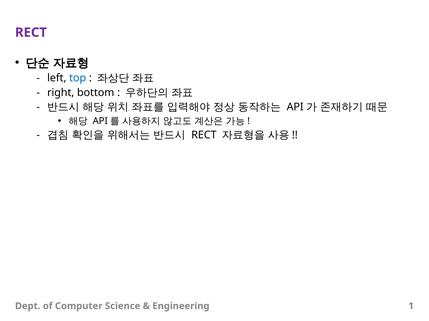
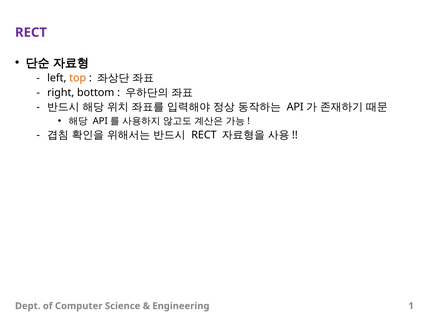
top colour: blue -> orange (78, 78)
